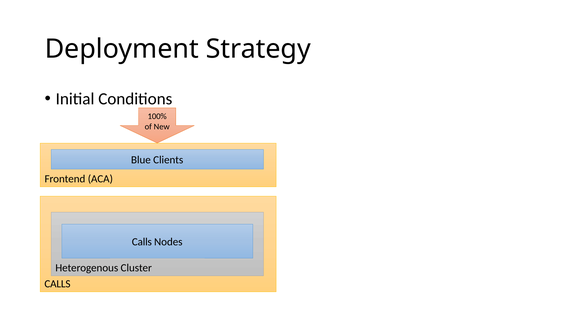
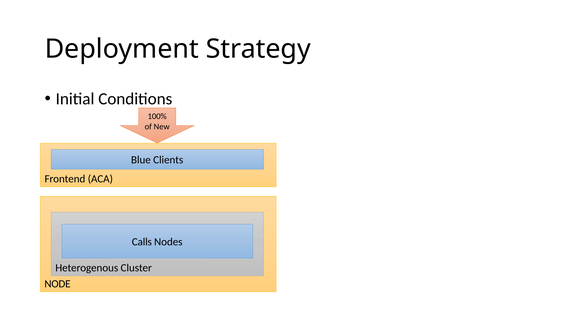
CALLS: CALLS -> NODE (57, 284)
